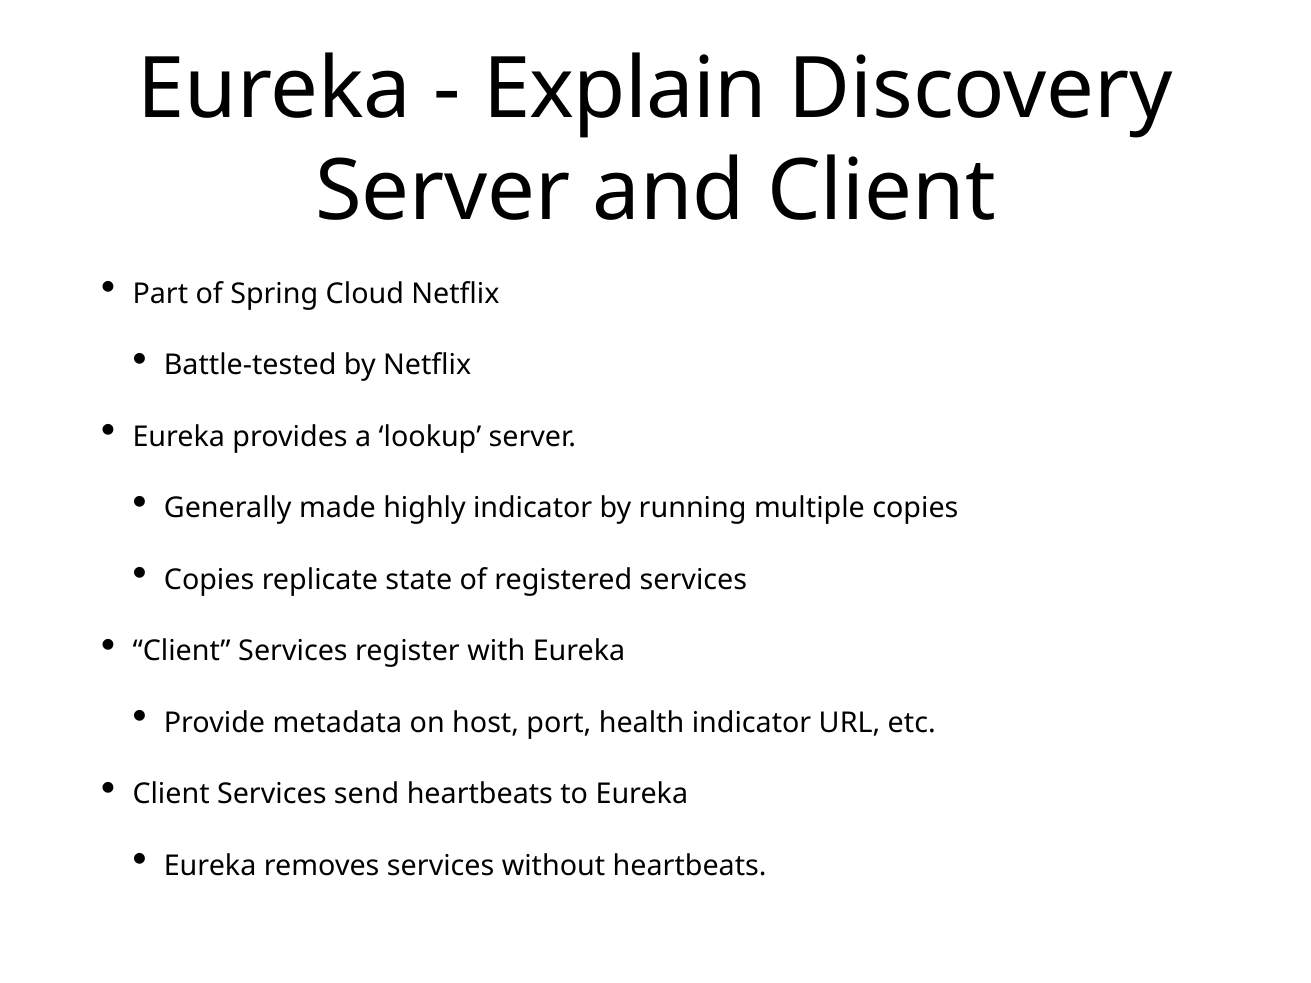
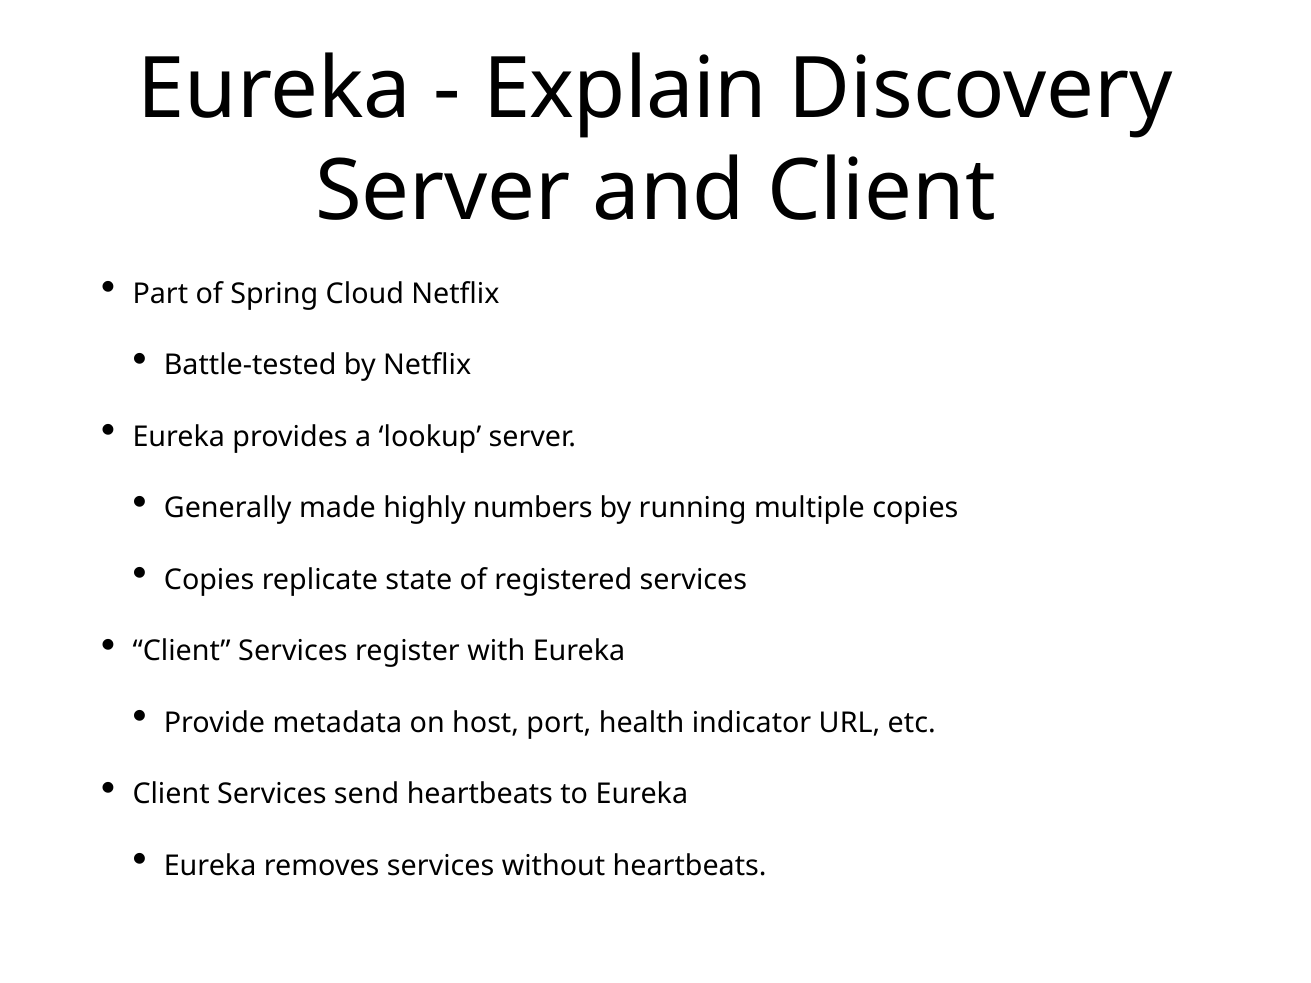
highly indicator: indicator -> numbers (533, 509)
